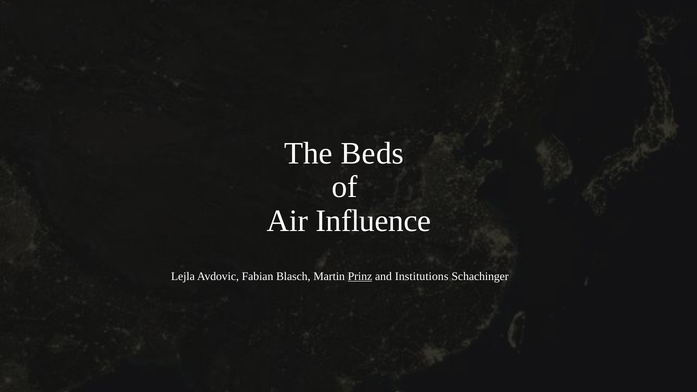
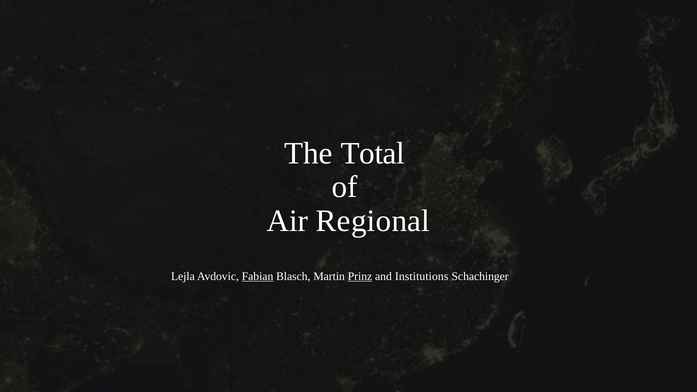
Beds: Beds -> Total (373, 153)
Influence: Influence -> Regional (373, 221)
Fabian underline: none -> present (258, 276)
